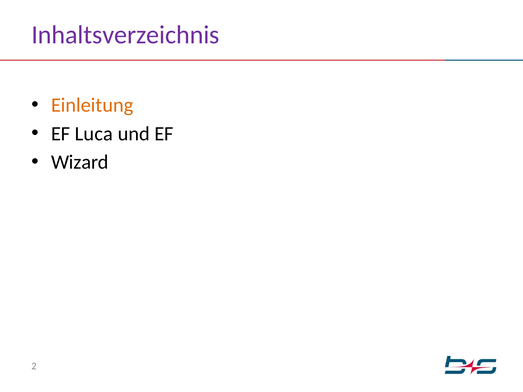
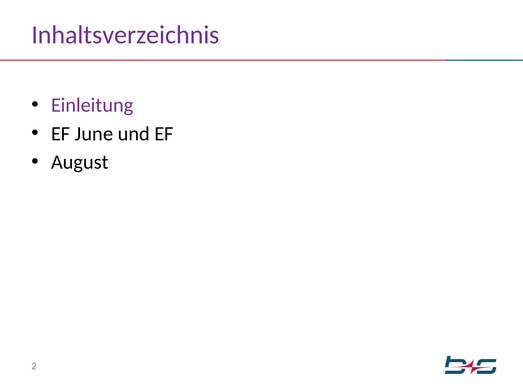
Einleitung colour: orange -> purple (92, 105)
Luca: Luca -> June (94, 134)
Wizard: Wizard -> August (80, 162)
